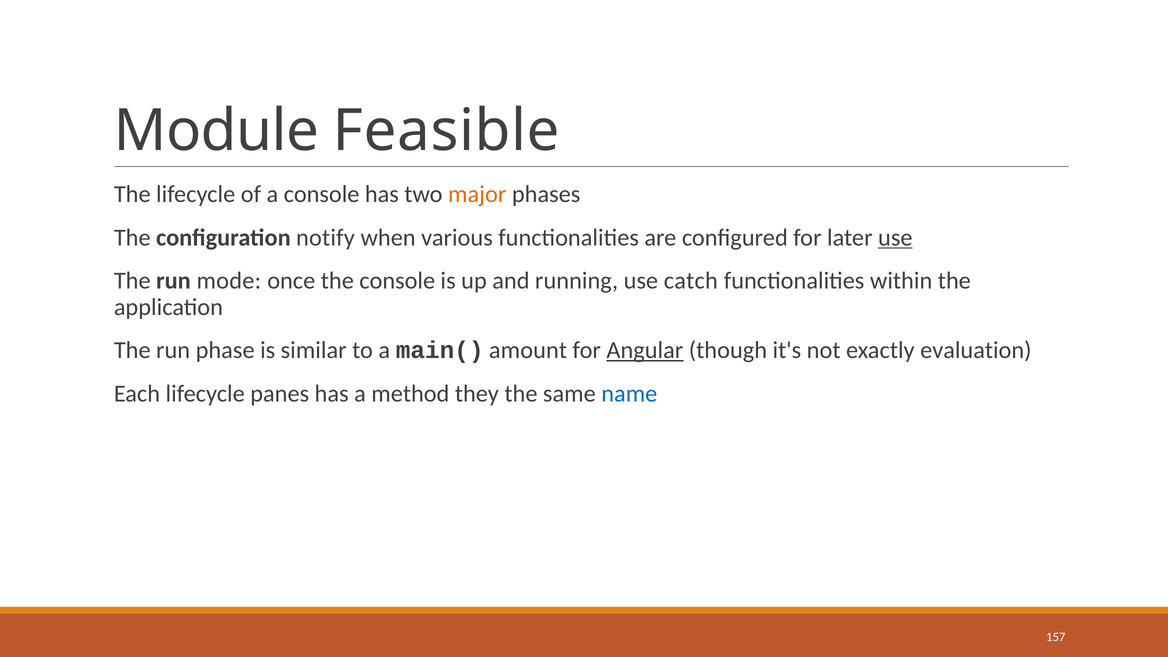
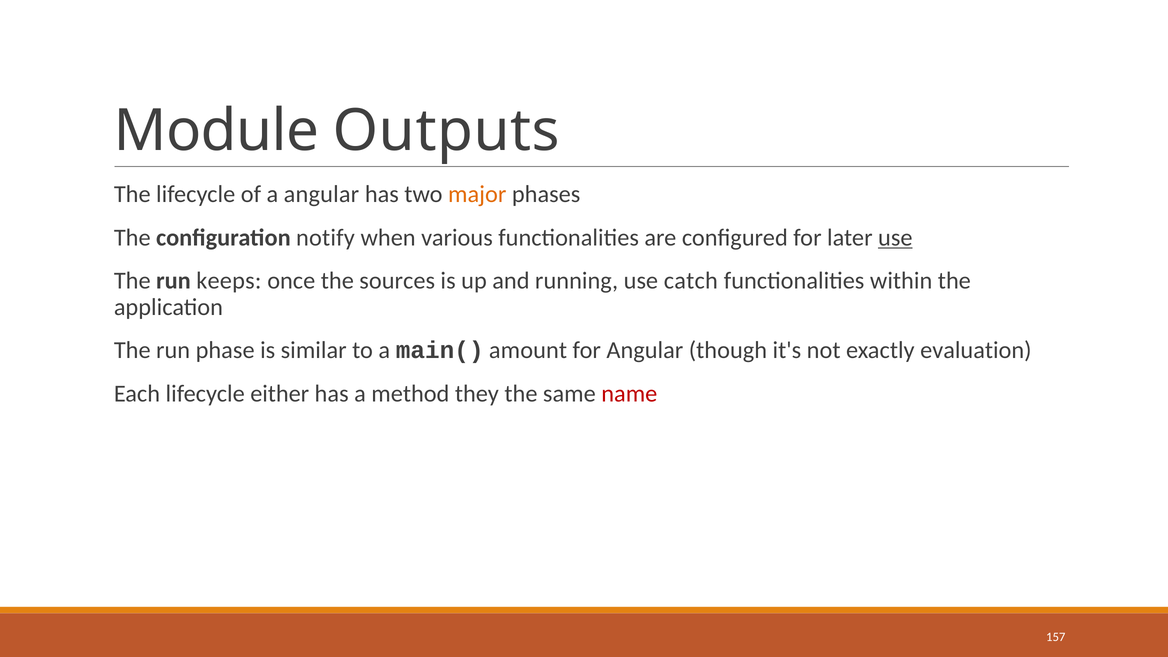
Feasible: Feasible -> Outputs (446, 131)
a console: console -> angular (321, 194)
mode: mode -> keeps (229, 281)
the console: console -> sources (397, 281)
Angular underline: present -> none (645, 350)
panes: panes -> either (280, 394)
name colour: blue -> red (629, 394)
